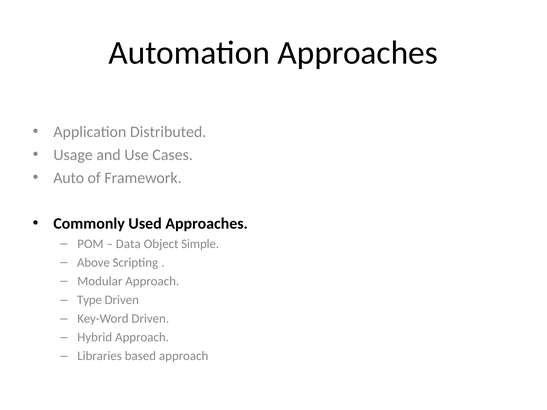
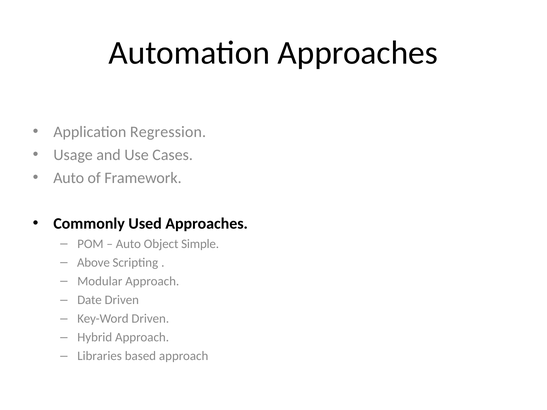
Distributed: Distributed -> Regression (168, 132)
Data: Data -> Auto (128, 244)
Type: Type -> Date (90, 300)
